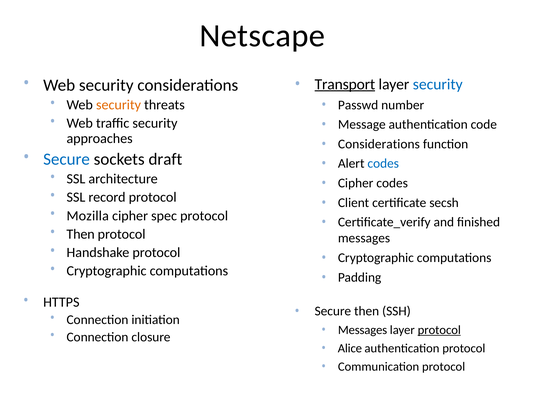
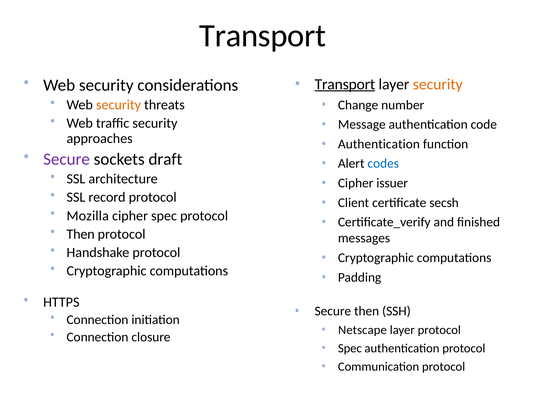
Netscape: Netscape -> Transport (263, 36)
security colour: blue -> orange (438, 84)
Passwd: Passwd -> Change (358, 105)
Considerations: Considerations -> Authentication (379, 144)
Secure colour: blue -> purple (67, 160)
Cipher codes: codes -> issuer (392, 183)
Messages: Messages -> Netscape (362, 330)
protocol underline: present -> none (439, 330)
Alice: Alice -> Spec (350, 349)
